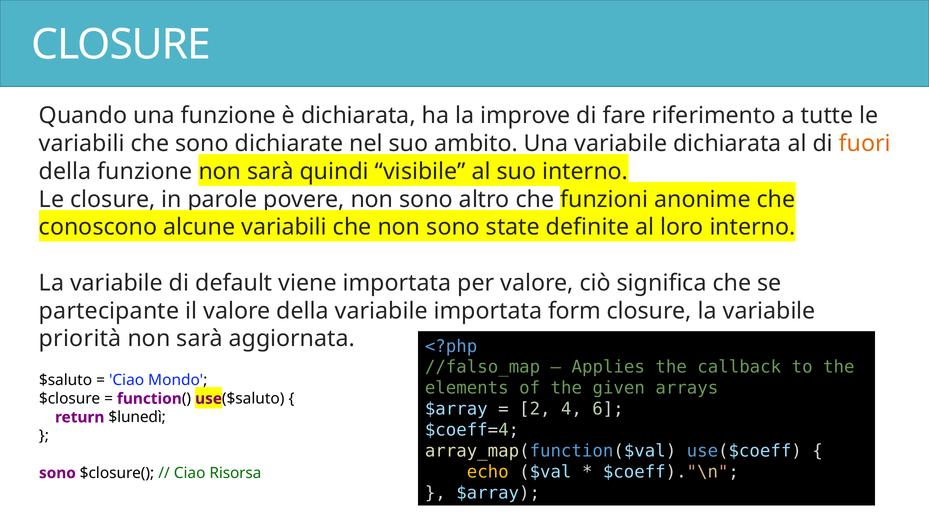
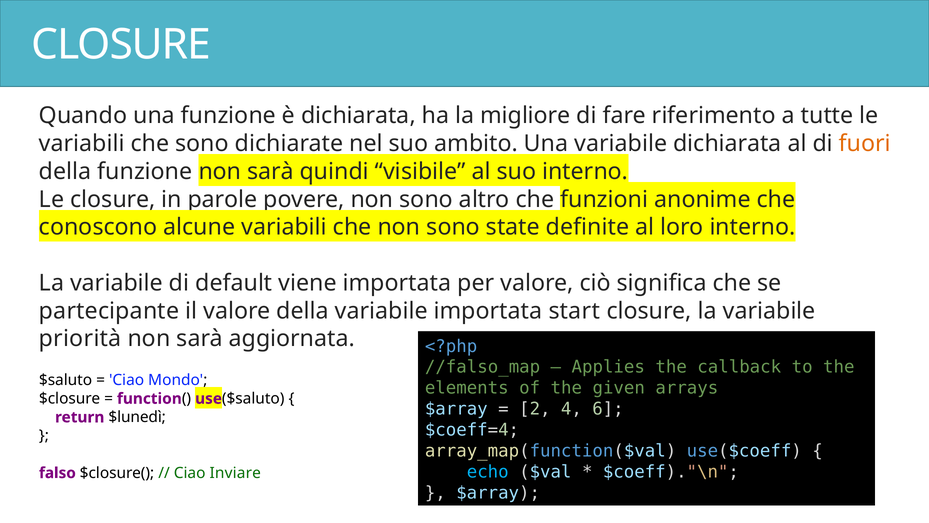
improve: improve -> migliore (525, 116)
form: form -> start (574, 311)
echo colour: yellow -> light blue (488, 471)
sono: sono -> falso (57, 473)
Risorsa: Risorsa -> Inviare (235, 473)
